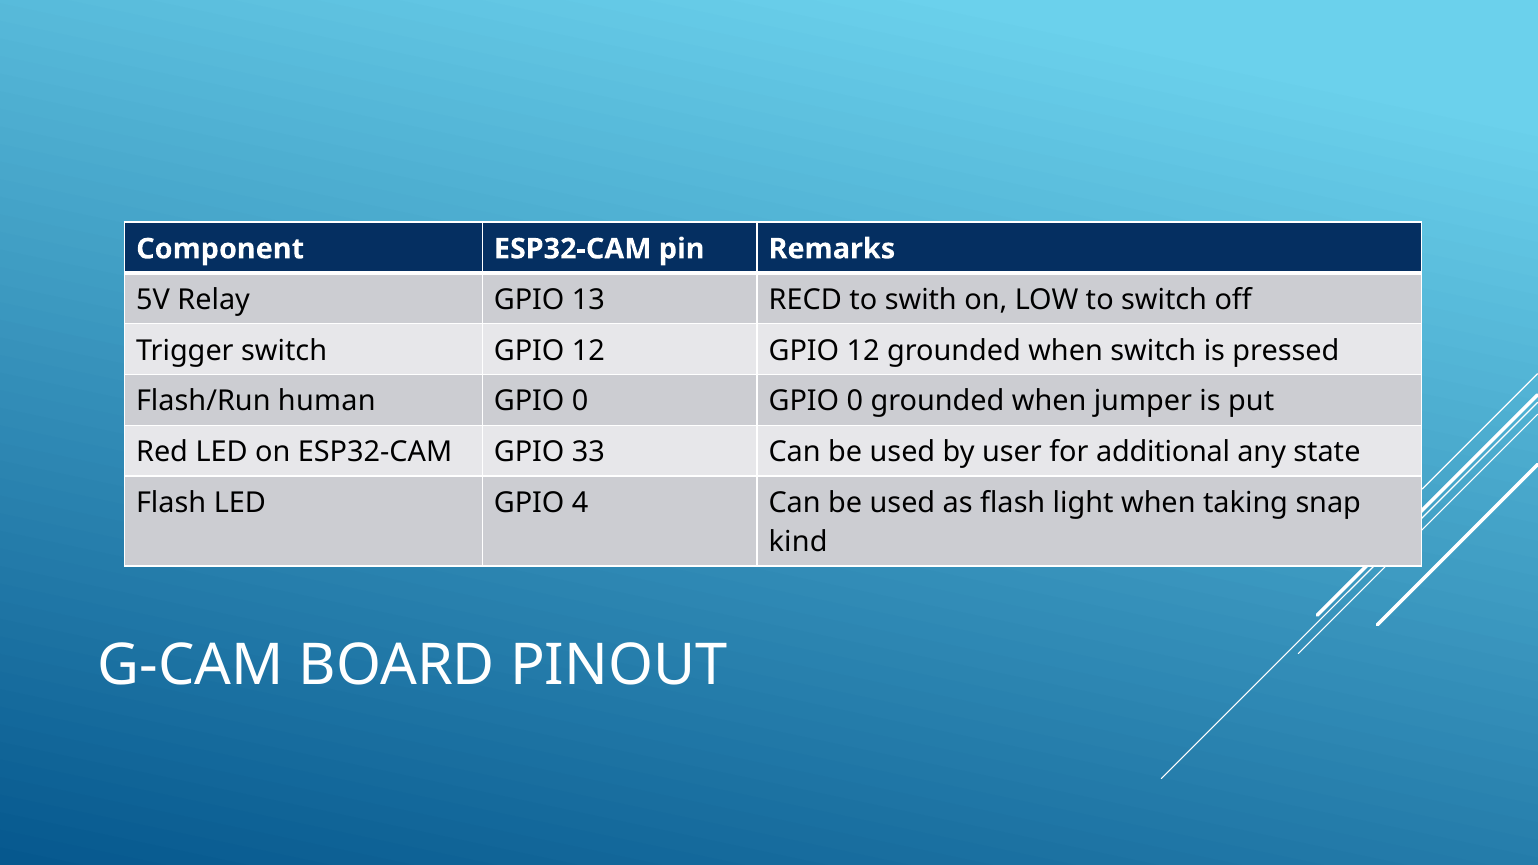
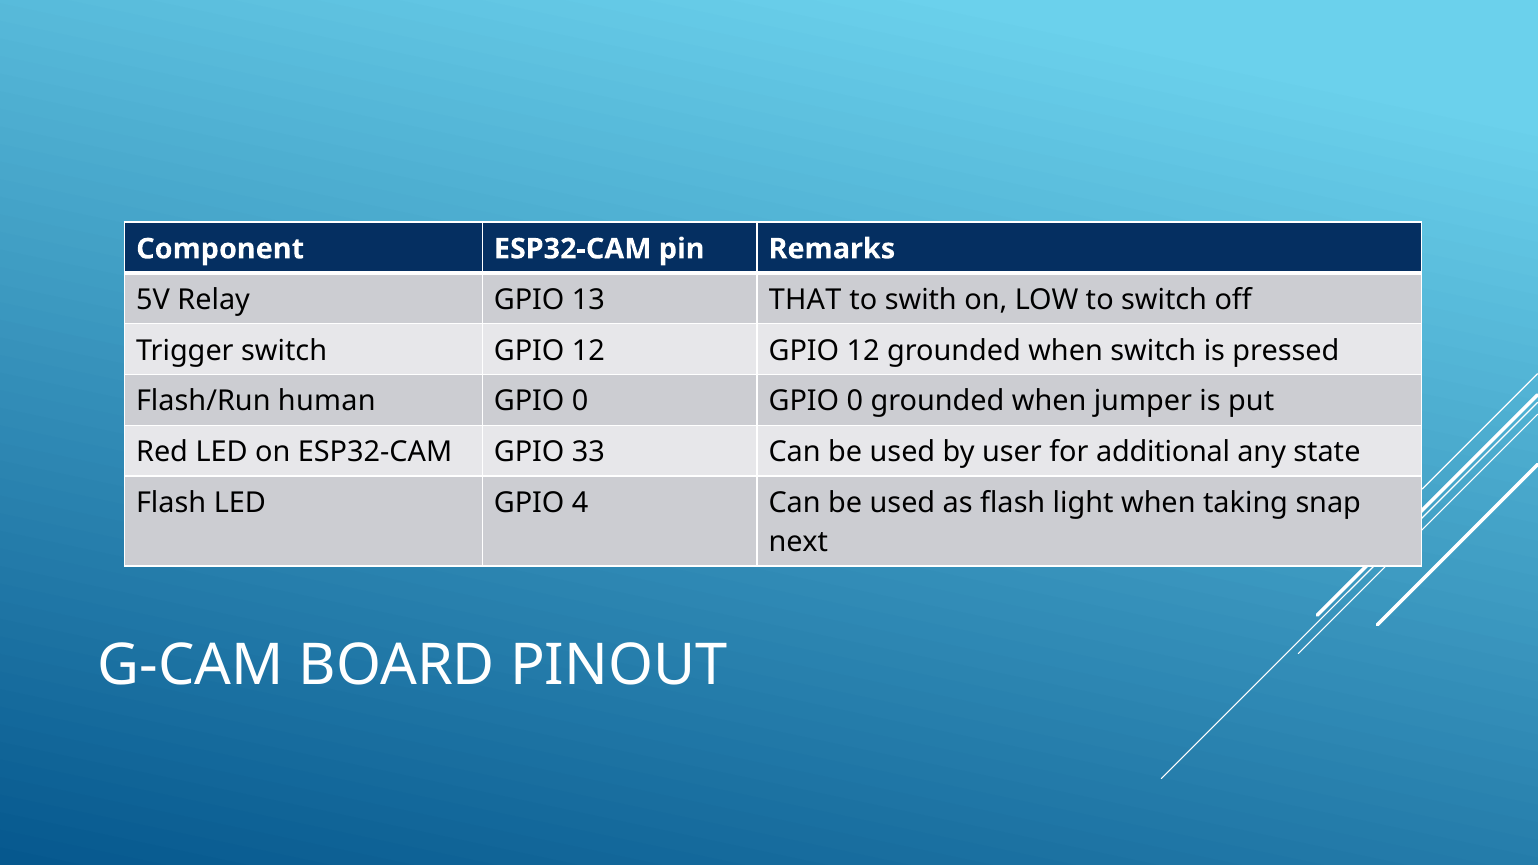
RECD: RECD -> THAT (805, 300)
kind: kind -> next (798, 542)
